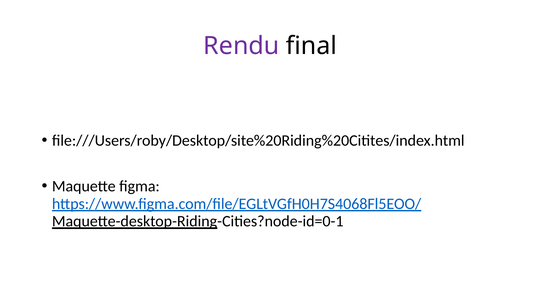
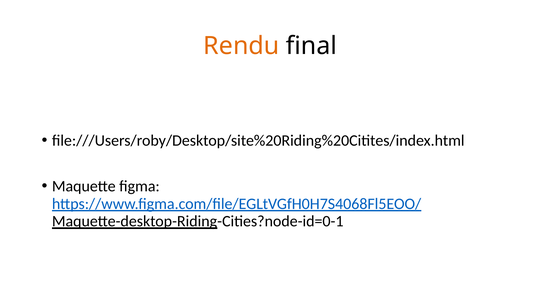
Rendu colour: purple -> orange (241, 46)
